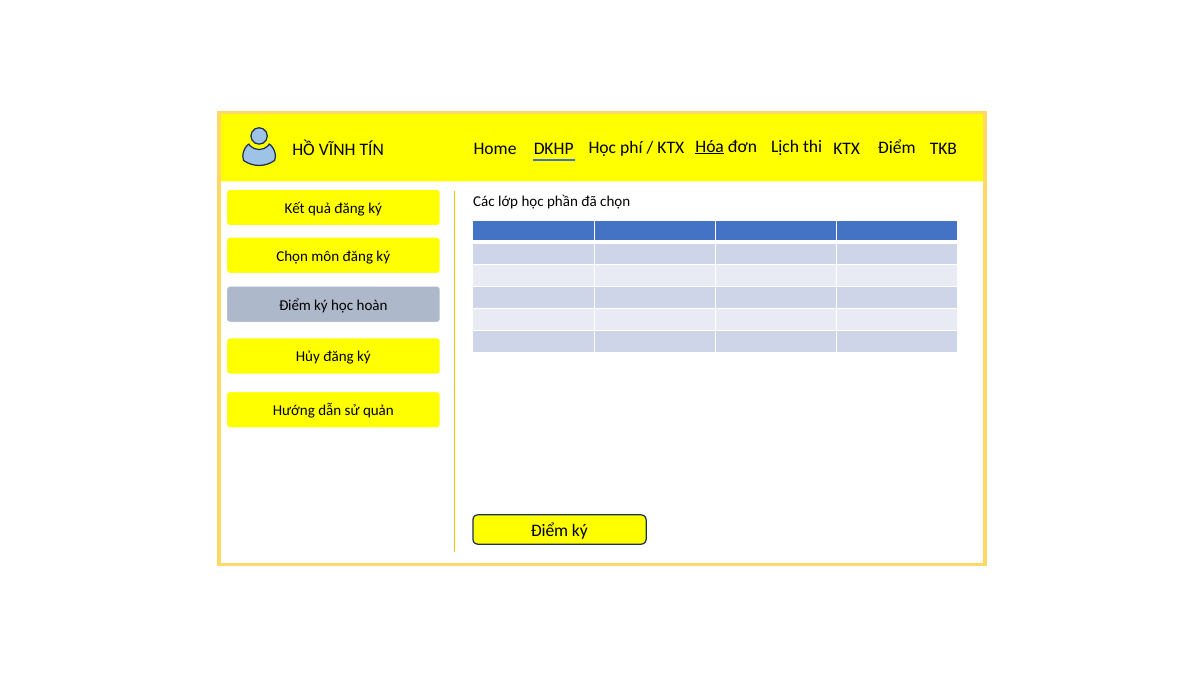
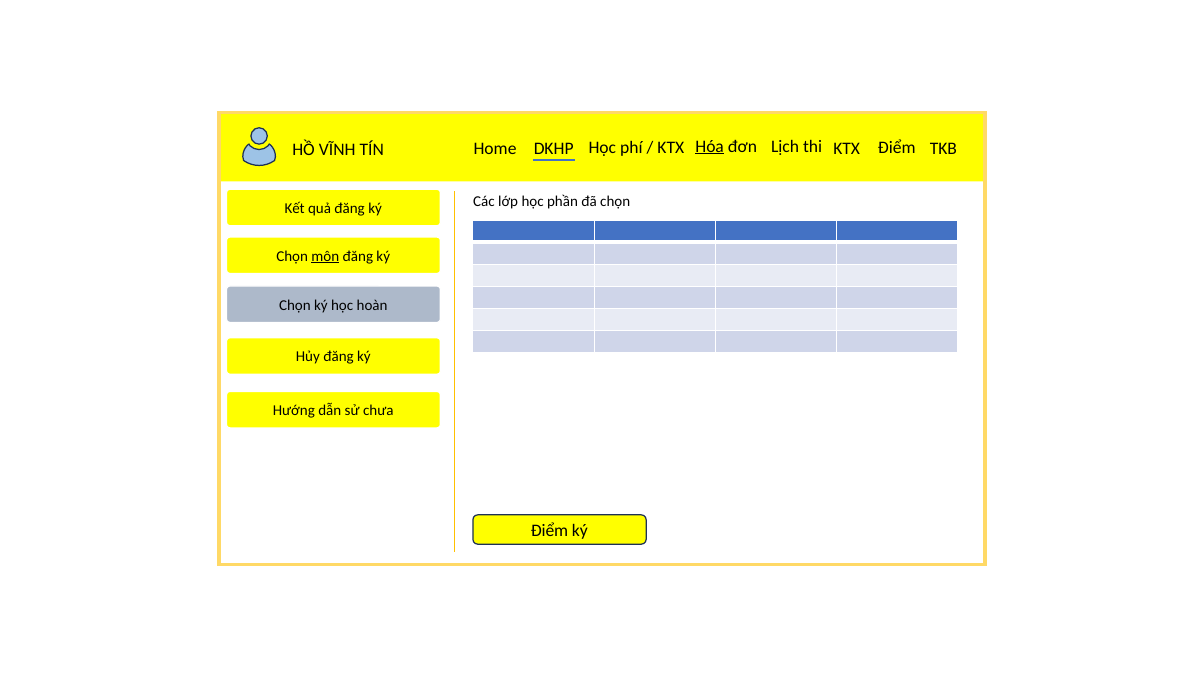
môn underline: none -> present (325, 256)
Điểm: Điểm -> Chọn (295, 305)
quản: quản -> chưa (378, 411)
